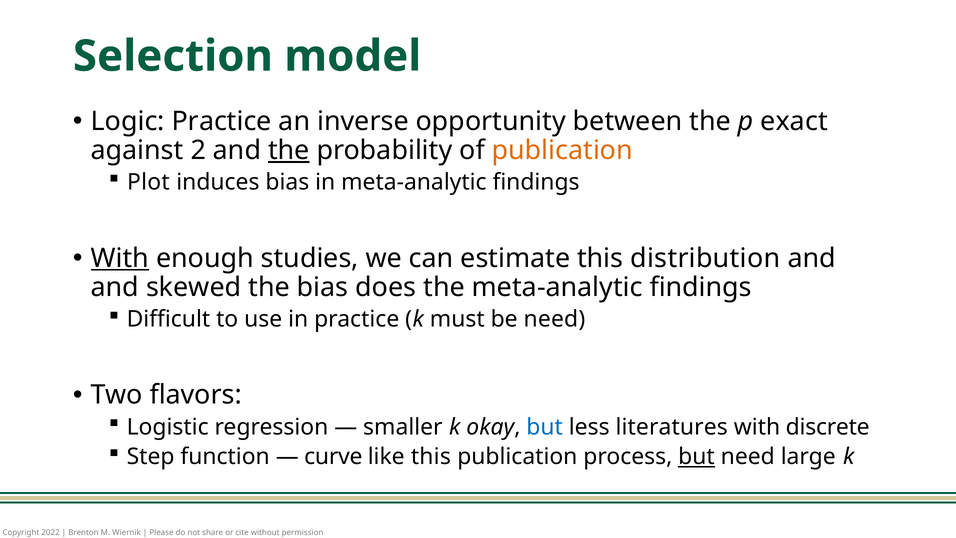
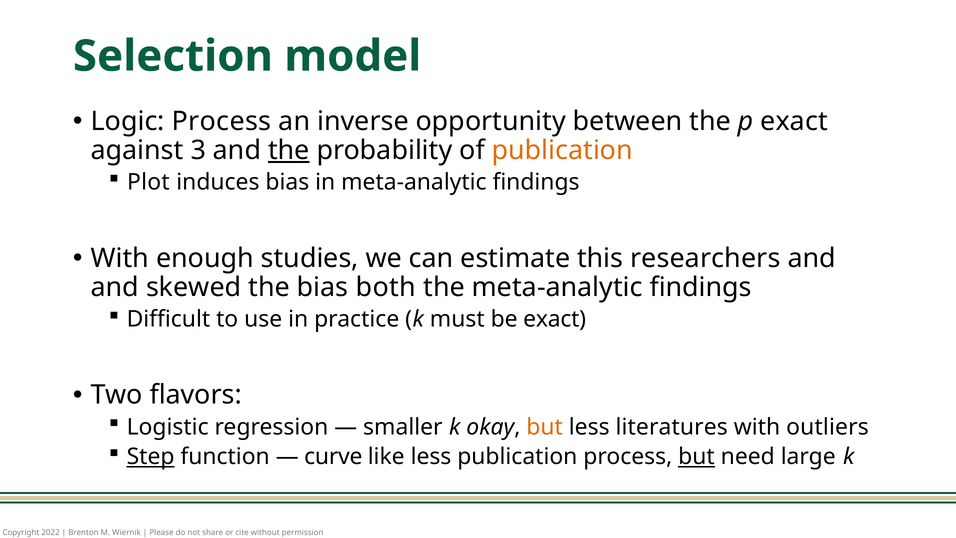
Logic Practice: Practice -> Process (221, 121)
2: 2 -> 3 (198, 150)
With underline: present -> none (120, 258)
distribution: distribution -> researchers (705, 258)
does: does -> both (386, 287)
be need: need -> exact (555, 319)
but colour: blue -> orange (545, 427)
discrete: discrete -> outliers (827, 427)
Step underline: none -> present (151, 457)
like this: this -> less (431, 457)
